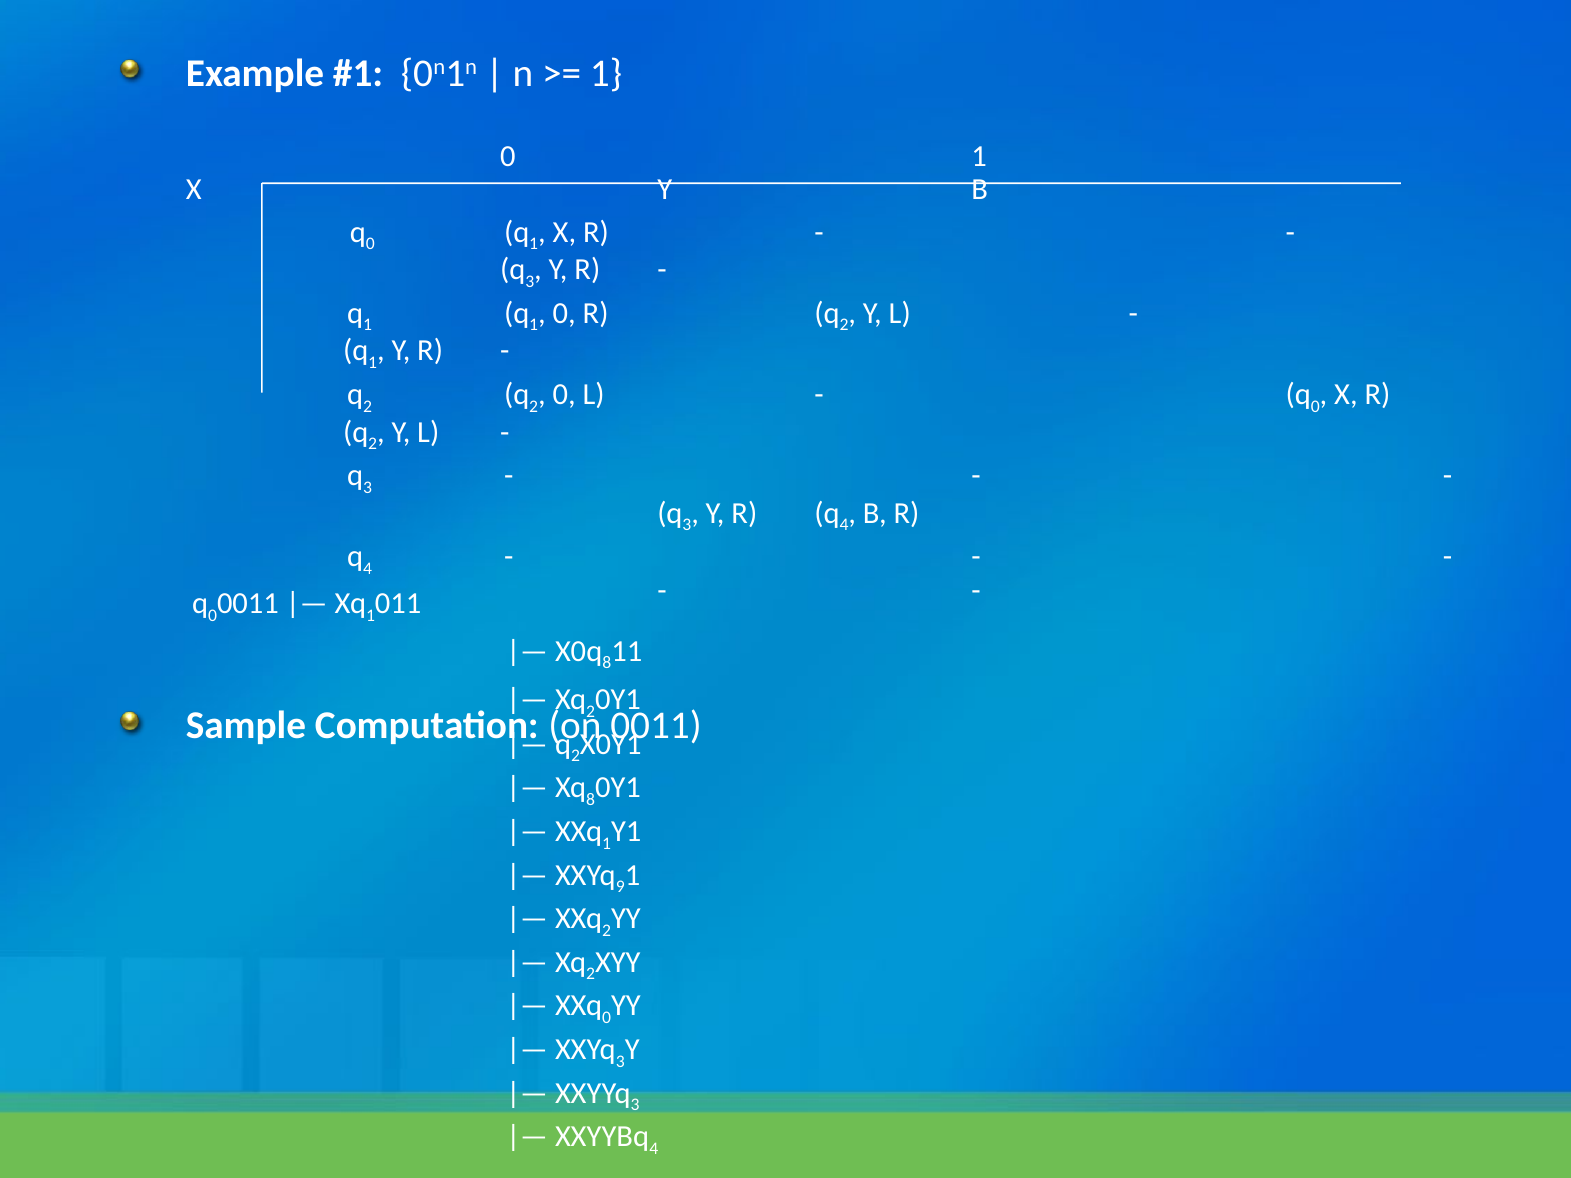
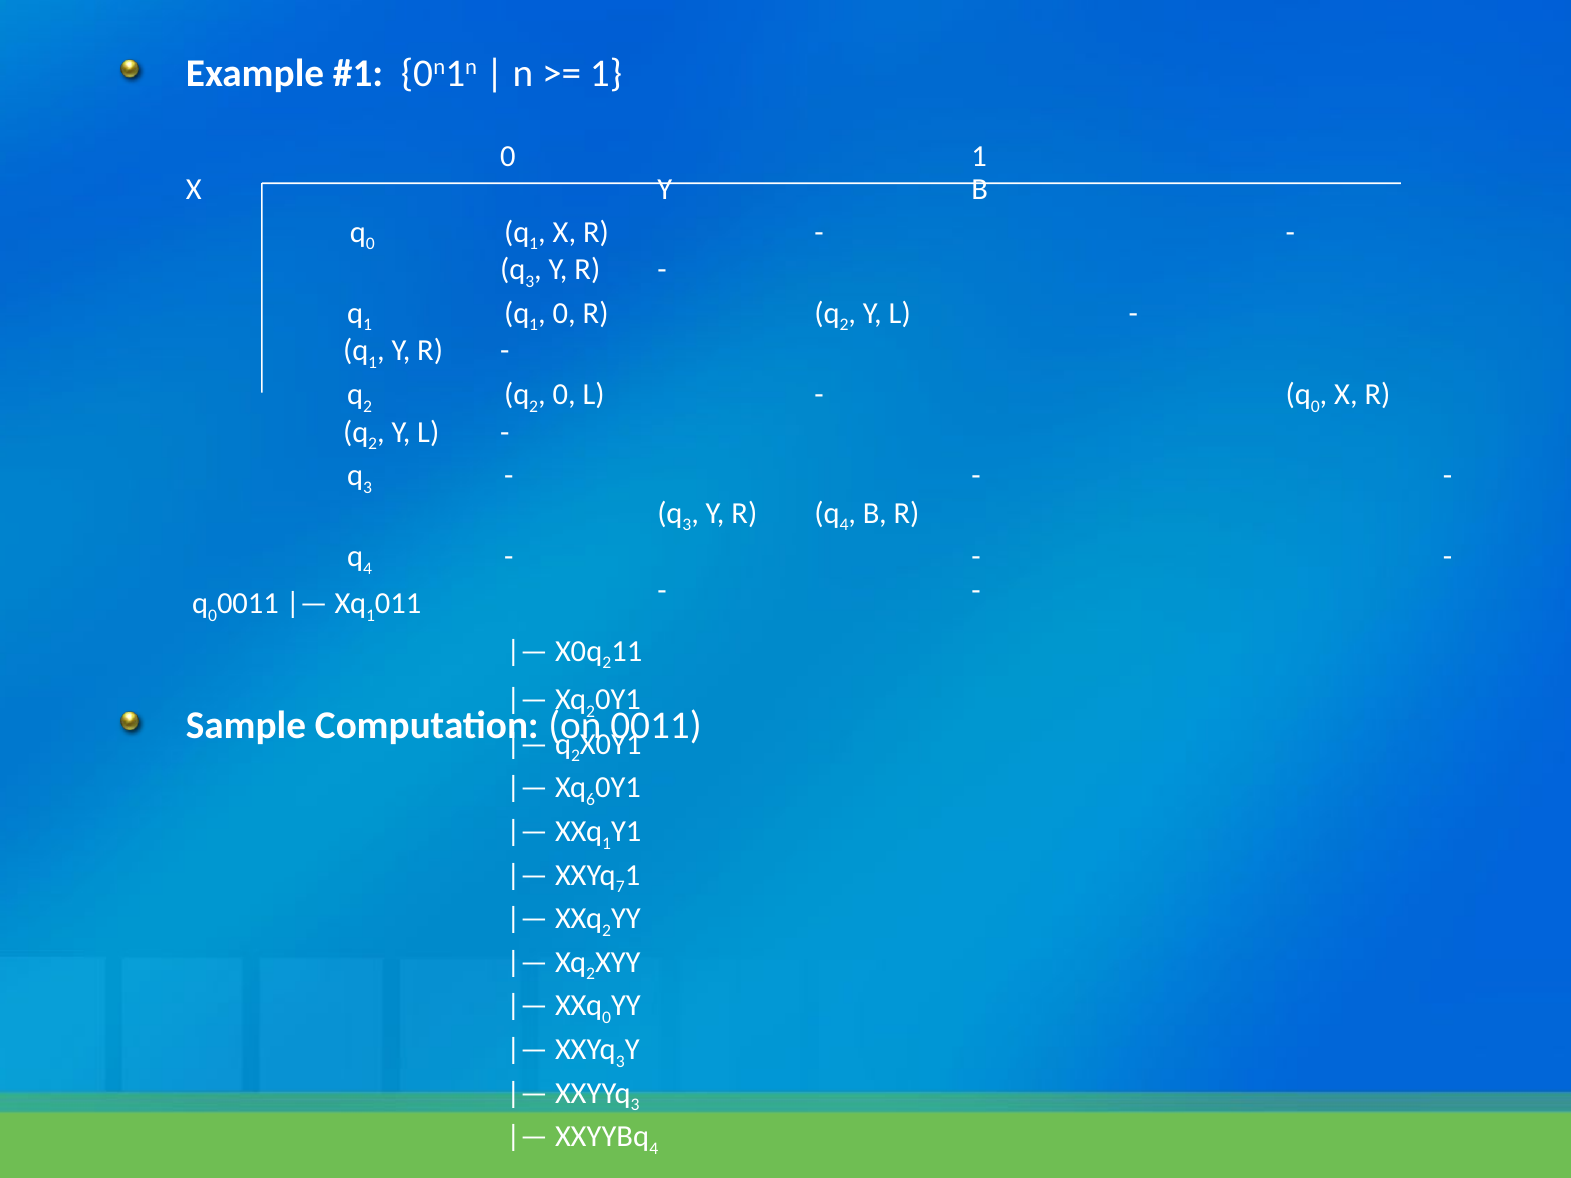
8: 8 -> 2 (607, 663)
8: 8 -> 6 (591, 800)
9: 9 -> 7 (620, 887)
